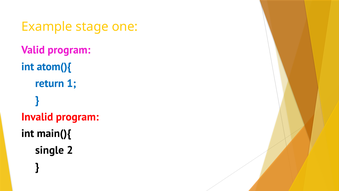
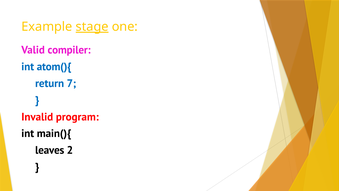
stage underline: none -> present (92, 27)
Valid program: program -> compiler (69, 50)
1: 1 -> 7 (71, 83)
single: single -> leaves (50, 150)
